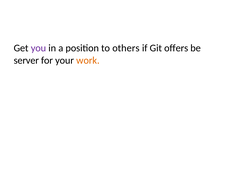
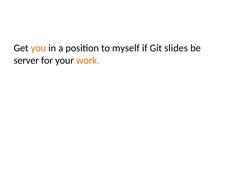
you colour: purple -> orange (39, 48)
others: others -> myself (126, 48)
offers: offers -> slides (176, 48)
